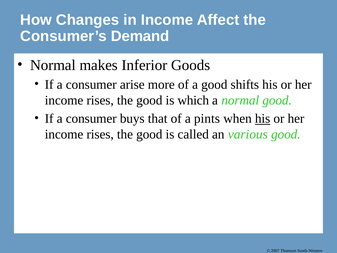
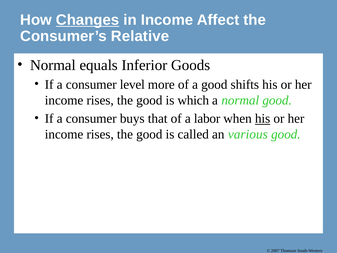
Changes underline: none -> present (88, 20)
Demand: Demand -> Relative (140, 36)
makes: makes -> equals (99, 65)
arise: arise -> level (132, 84)
pints: pints -> labor (207, 119)
